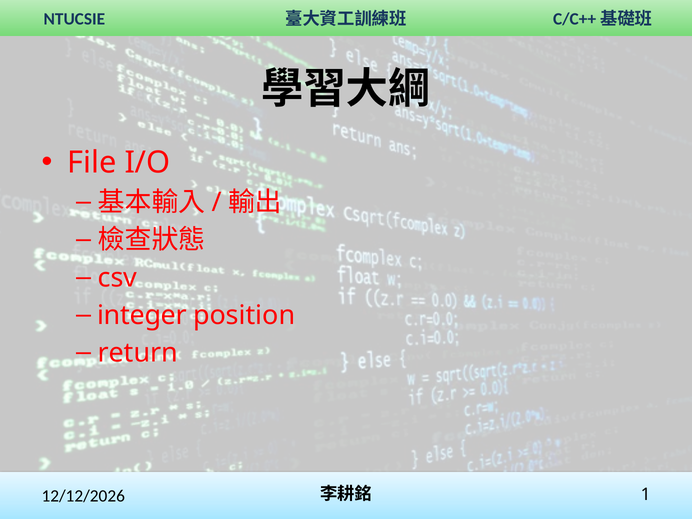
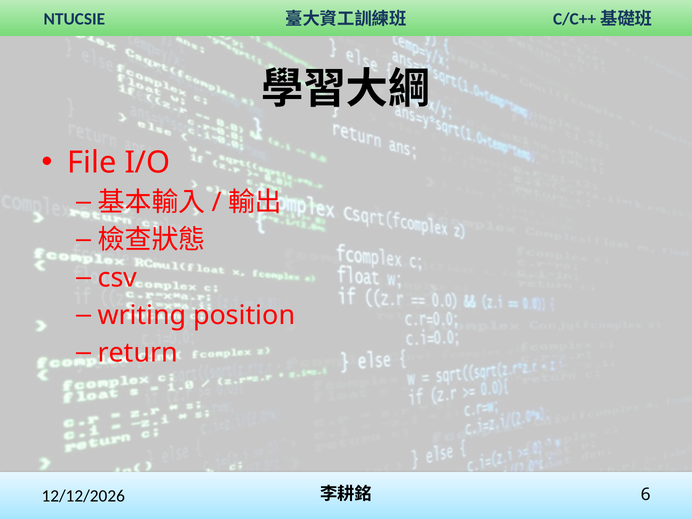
integer: integer -> writing (142, 315)
1: 1 -> 6 (646, 495)
